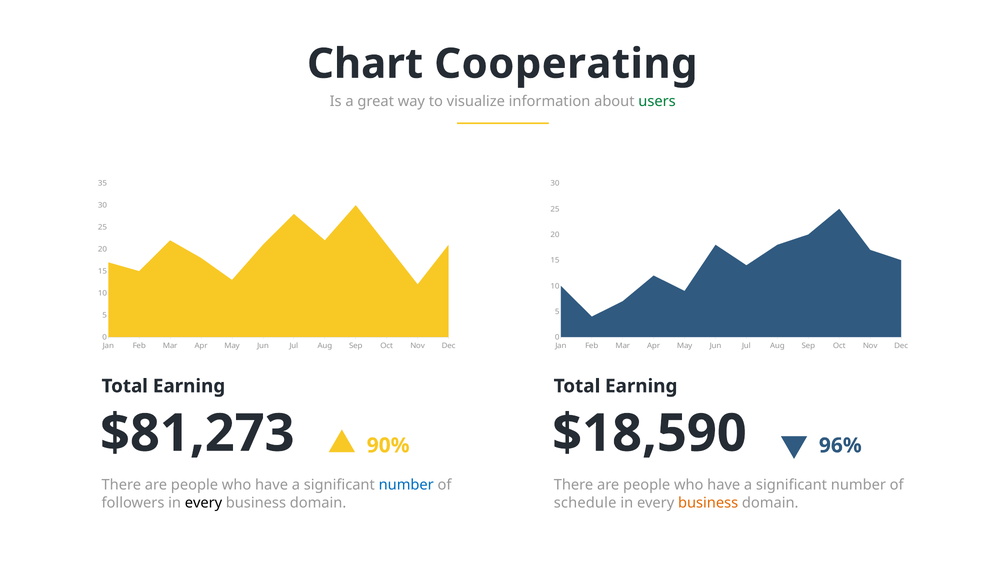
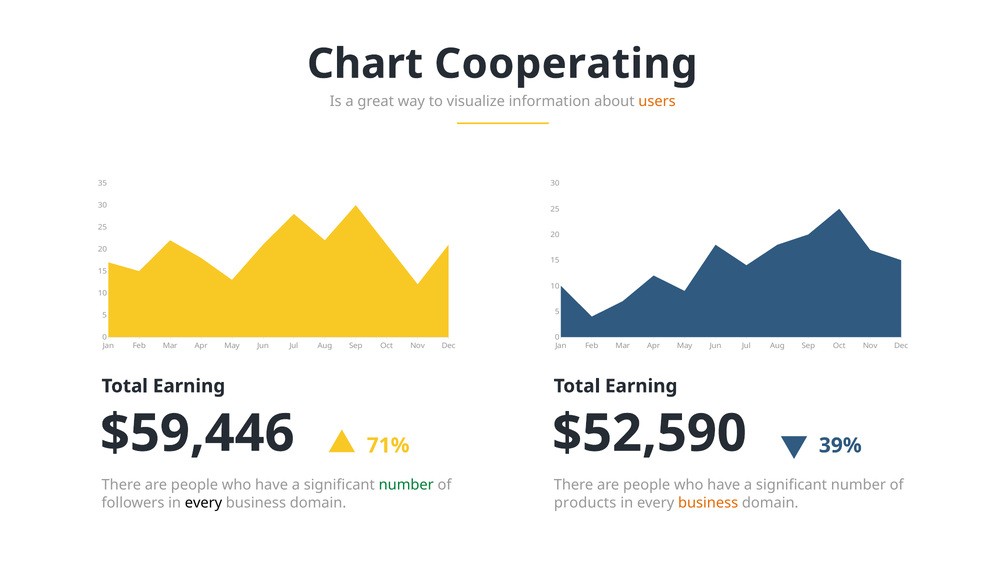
users colour: green -> orange (657, 102)
$81,273: $81,273 -> $59,446 (197, 433)
$18,590: $18,590 -> $52,590 (649, 433)
90%: 90% -> 71% (388, 445)
96%: 96% -> 39% (840, 445)
number colour: blue -> green (406, 485)
schedule: schedule -> products (585, 503)
